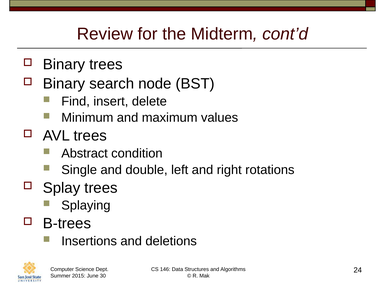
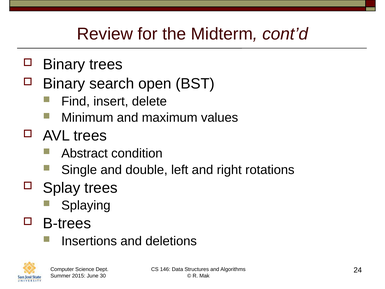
node: node -> open (155, 84)
